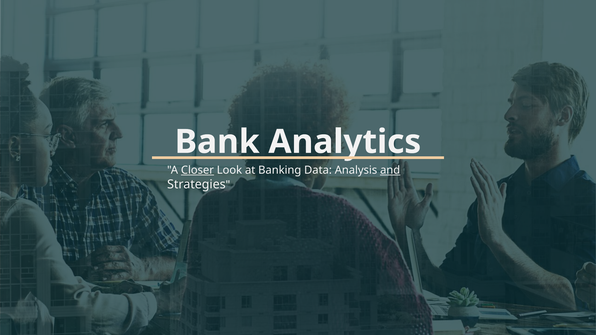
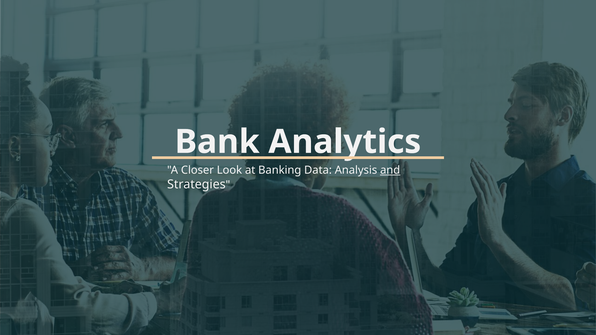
Closer underline: present -> none (197, 170)
